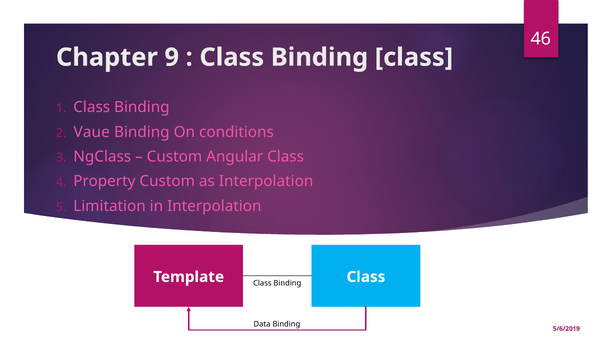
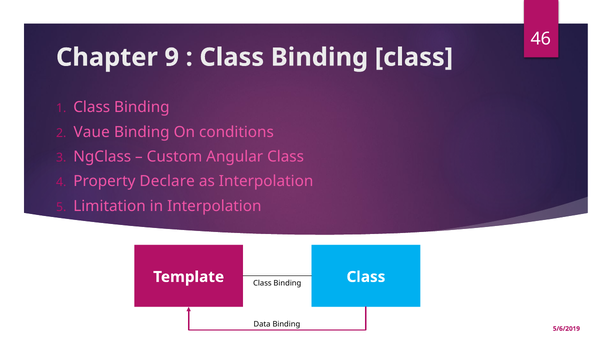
Property Custom: Custom -> Declare (167, 182)
